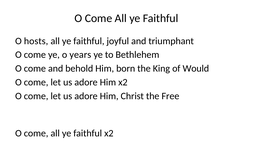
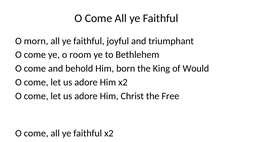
hosts: hosts -> morn (36, 41)
years: years -> room (80, 55)
